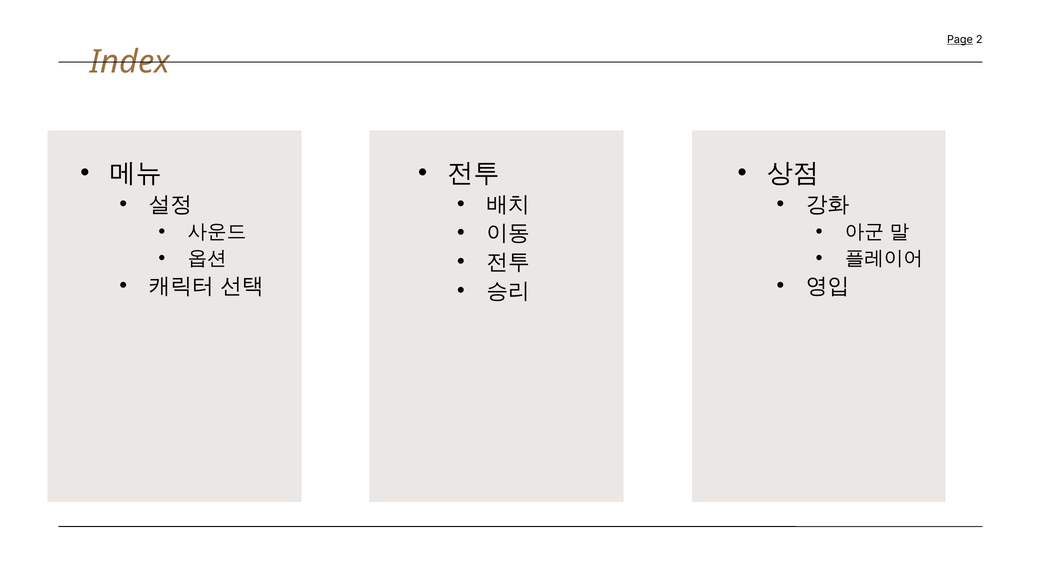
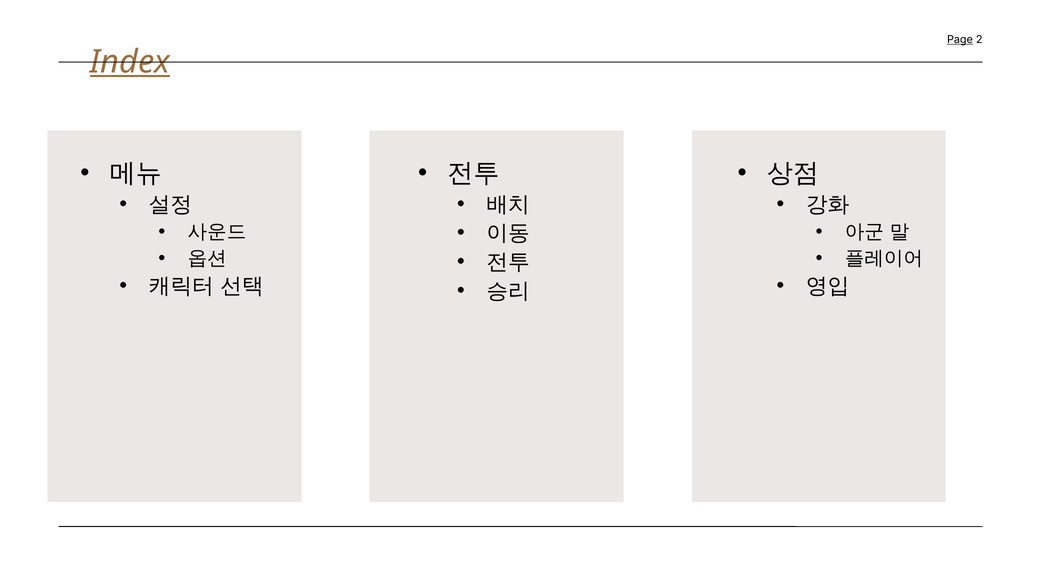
Index underline: none -> present (130, 62)
